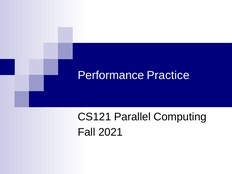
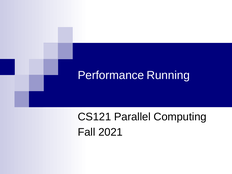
Practice: Practice -> Running (168, 75)
